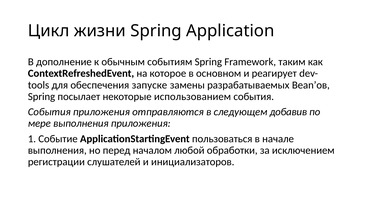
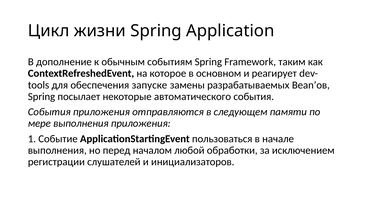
использованием: использованием -> автоматического (193, 96)
добавив: добавив -> памяти (288, 112)
